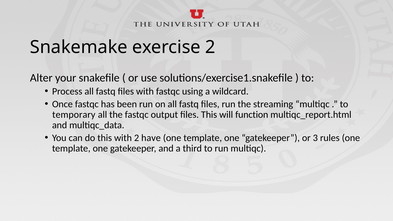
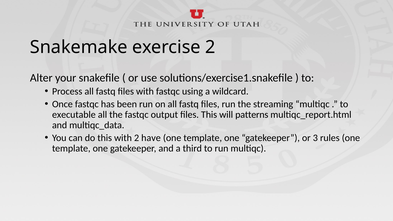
temporary: temporary -> executable (74, 115)
function: function -> patterns (252, 115)
